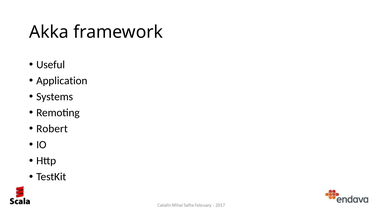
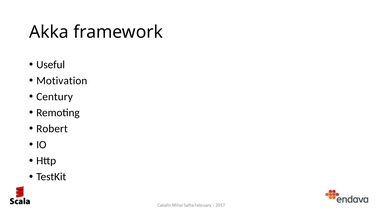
Application: Application -> Motivation (62, 81)
Systems: Systems -> Century (55, 97)
